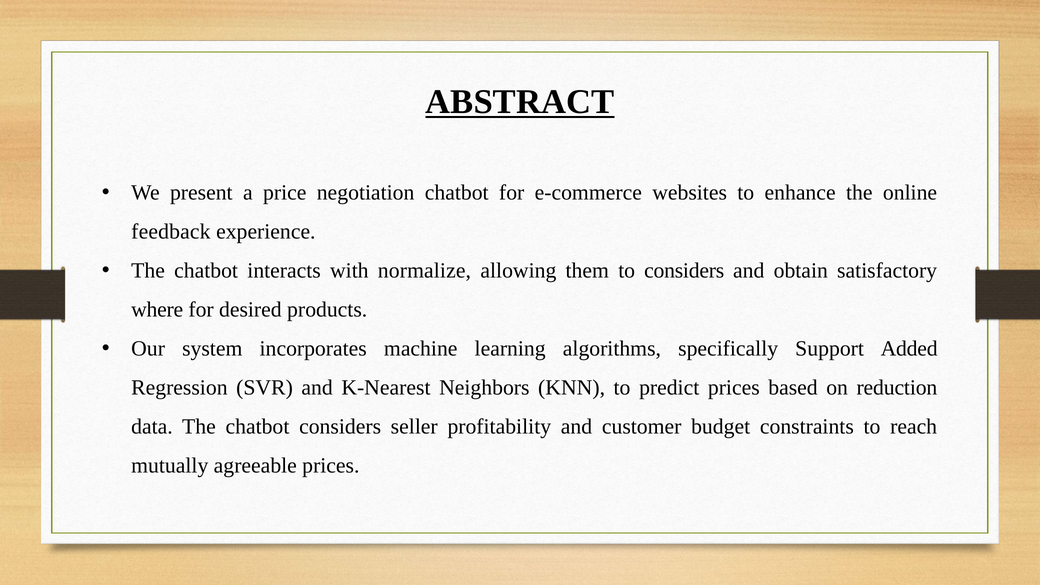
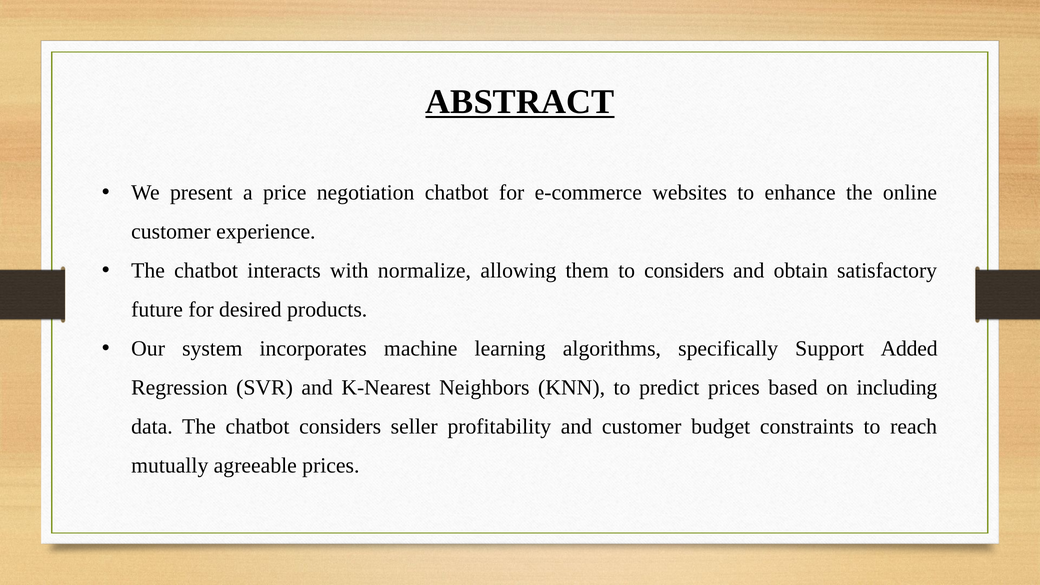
feedback: feedback -> customer (171, 232)
where: where -> future (157, 310)
reduction: reduction -> including (897, 388)
